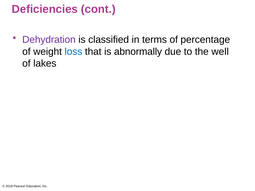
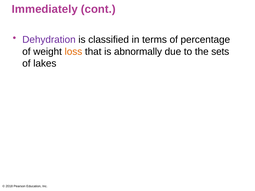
Deficiencies: Deficiencies -> Immediately (45, 9)
loss colour: blue -> orange (73, 52)
well: well -> sets (220, 52)
